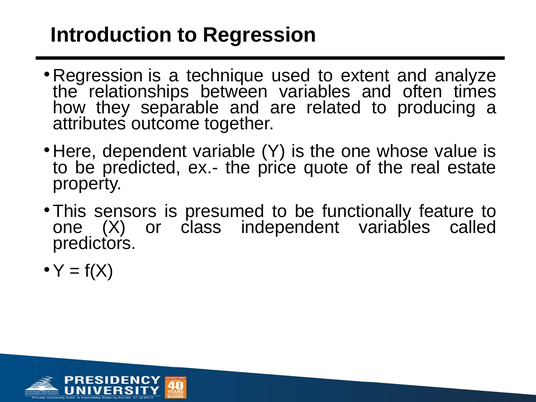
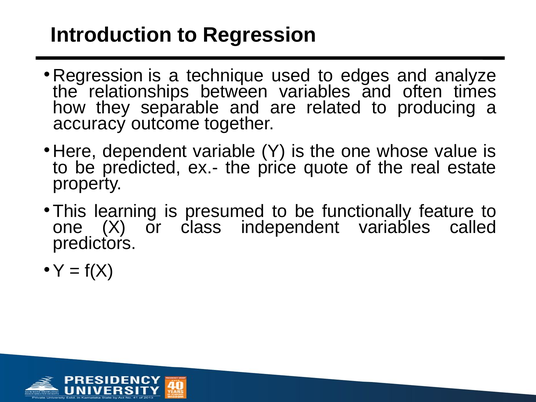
extent: extent -> edges (365, 75)
attributes: attributes -> accuracy (89, 124)
sensors: sensors -> learning (126, 211)
